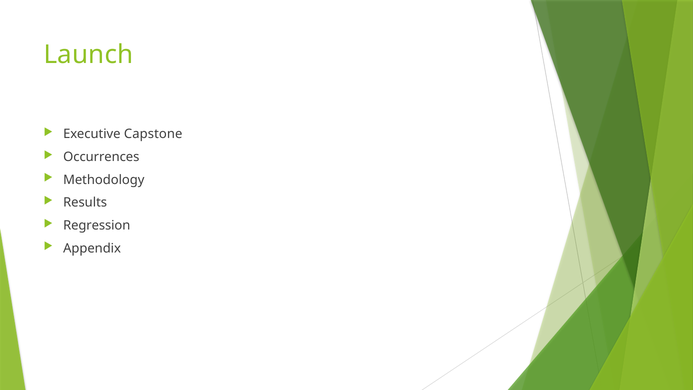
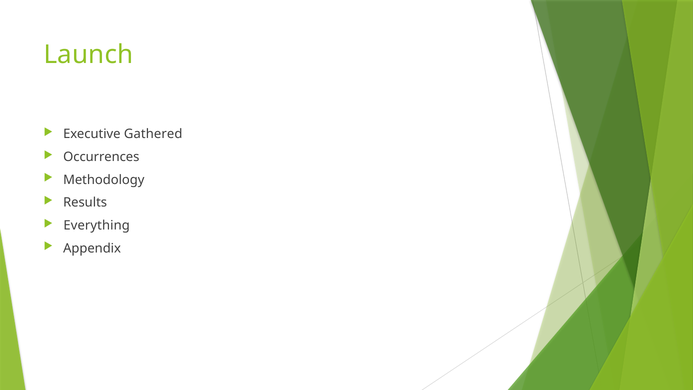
Capstone: Capstone -> Gathered (153, 134)
Regression: Regression -> Everything (97, 225)
